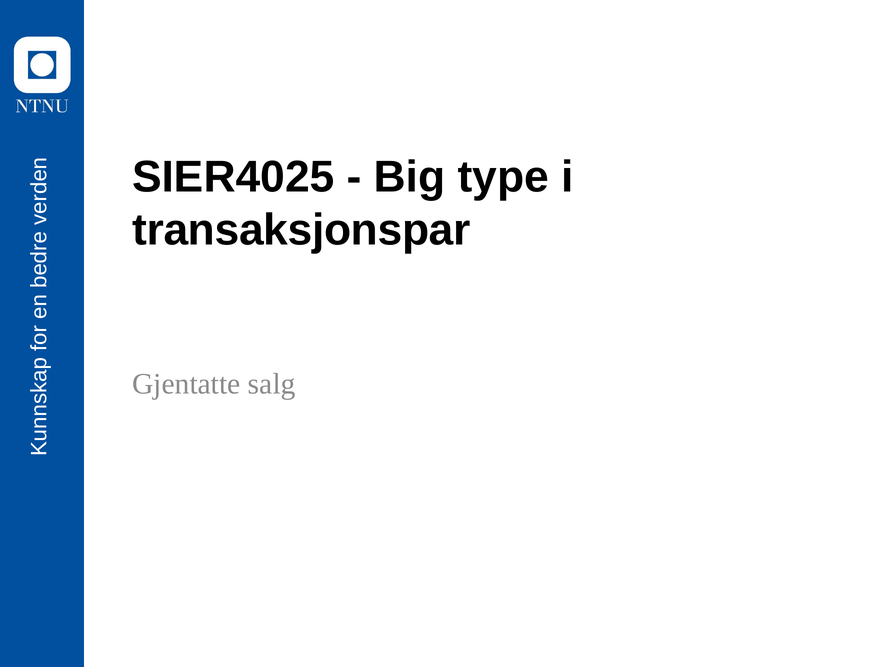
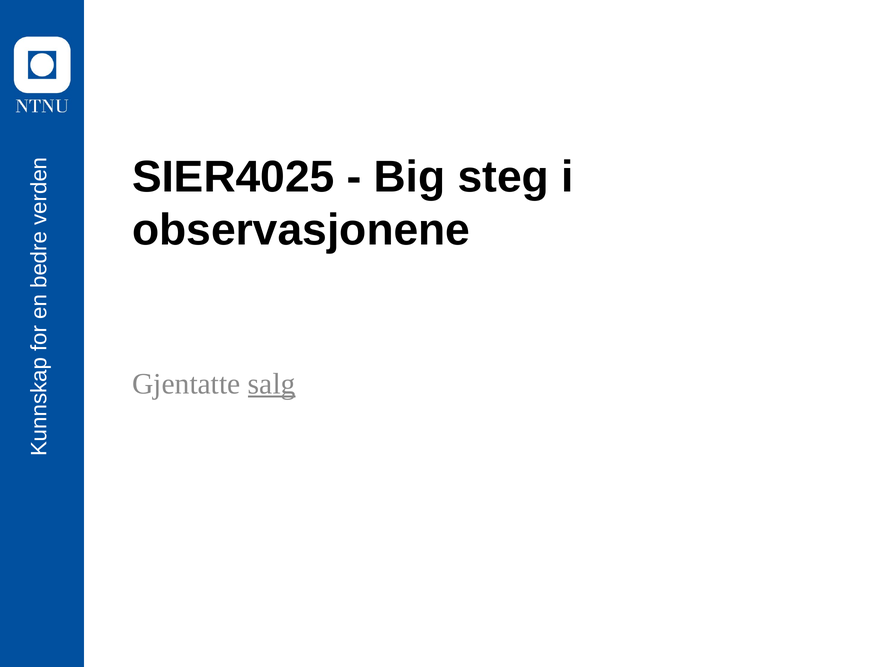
type: type -> steg (503, 177)
transaksjonspar: transaksjonspar -> observasjonene (301, 230)
salg underline: none -> present (272, 384)
